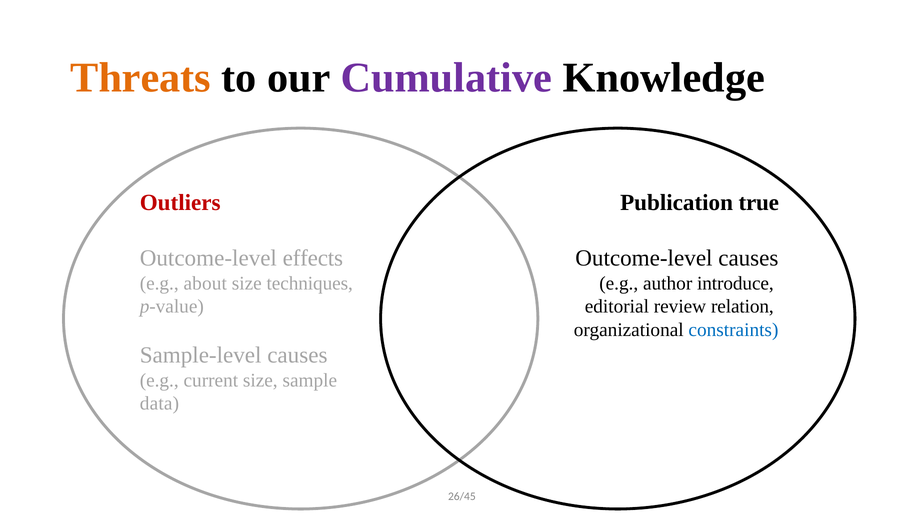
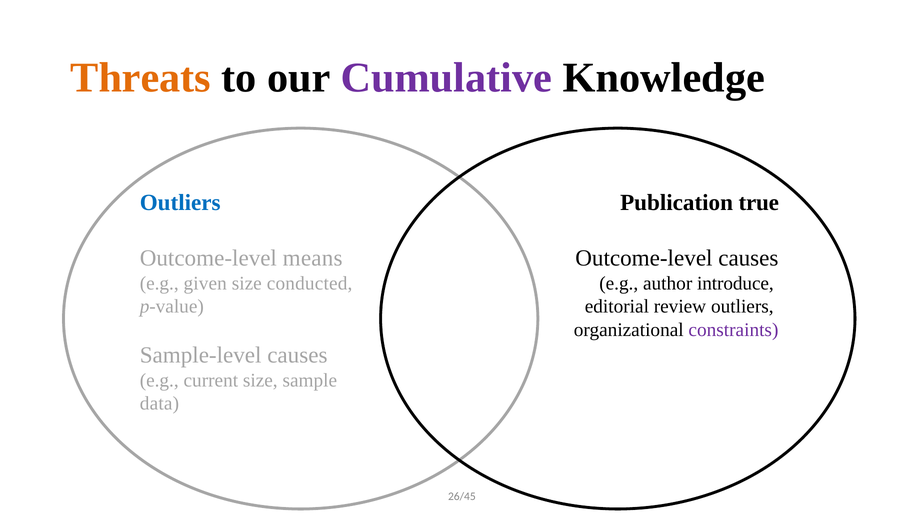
Outliers colour: red -> blue (180, 203)
effects: effects -> means (313, 258)
about: about -> given (205, 283)
techniques: techniques -> conducted (310, 283)
review relation: relation -> outliers (742, 306)
constraints colour: blue -> purple (733, 329)
